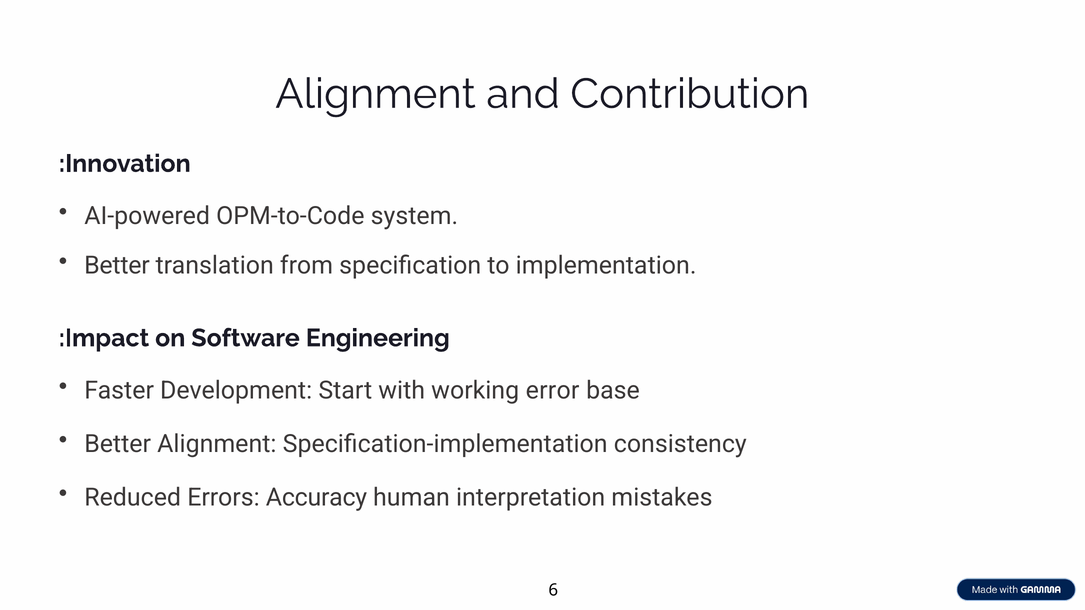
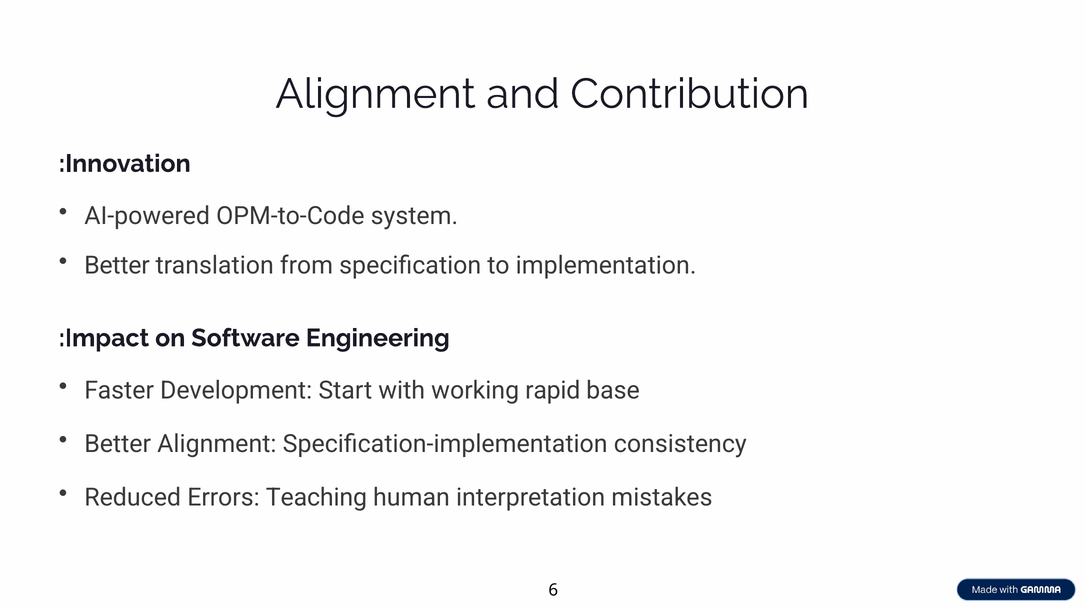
error: error -> rapid (553, 391)
Accuracy: Accuracy -> Teaching (316, 498)
